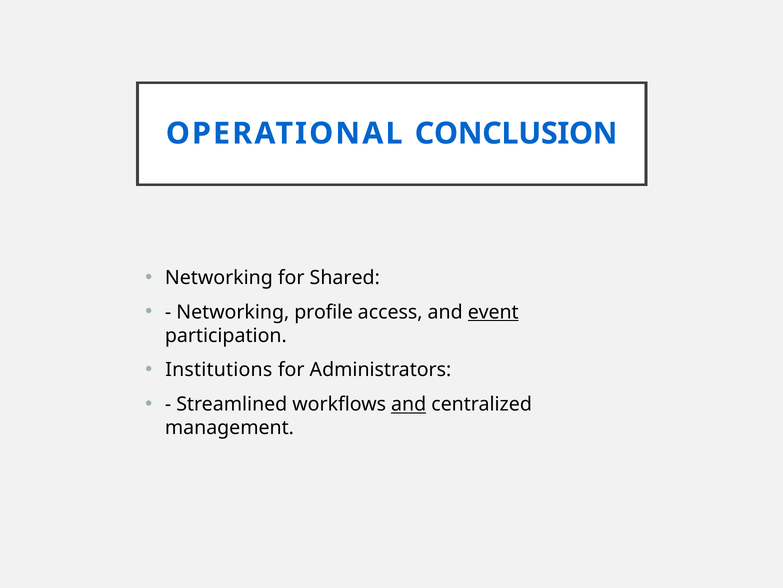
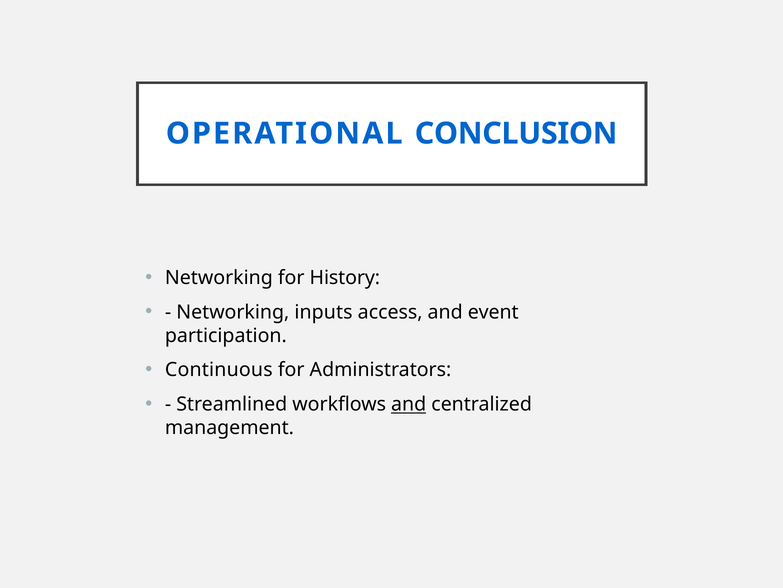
Shared: Shared -> History (345, 277)
profile: profile -> inputs (323, 312)
event underline: present -> none (493, 312)
Institutions: Institutions -> Continuous (219, 370)
